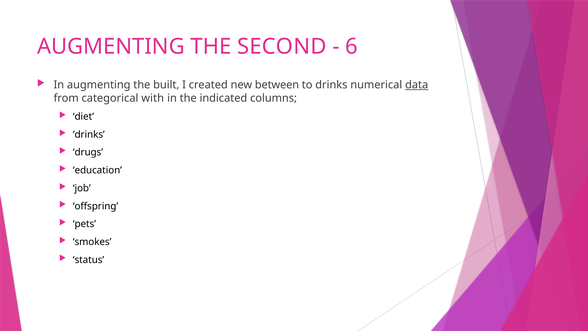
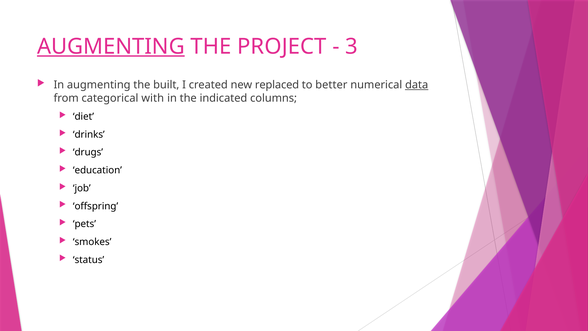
AUGMENTING underline: none -> present (111, 46)
SECOND: SECOND -> PROJECT (282, 46)
6: 6 -> 3 (352, 46)
between: between -> replaced (277, 85)
to drinks: drinks -> better (331, 85)
